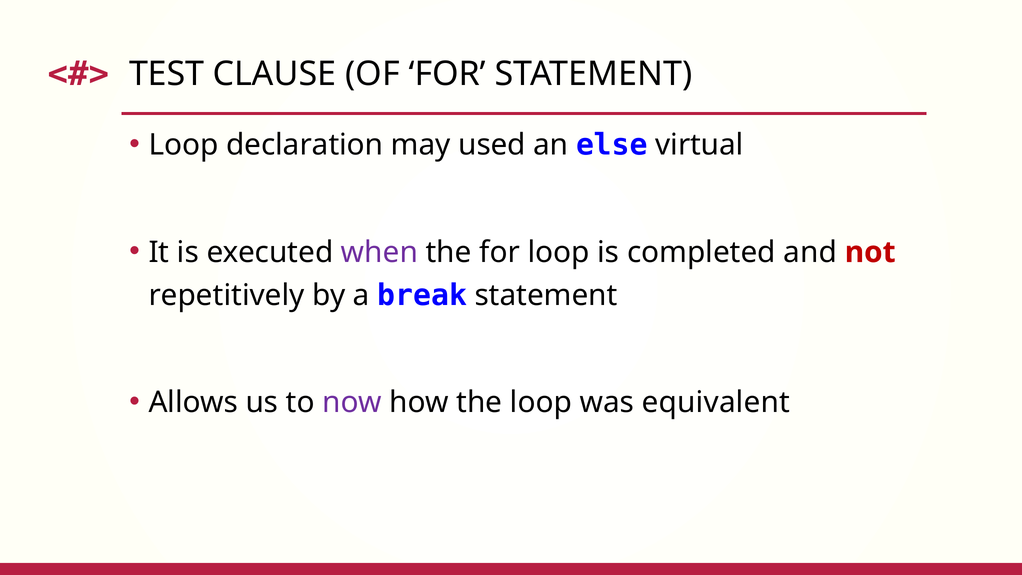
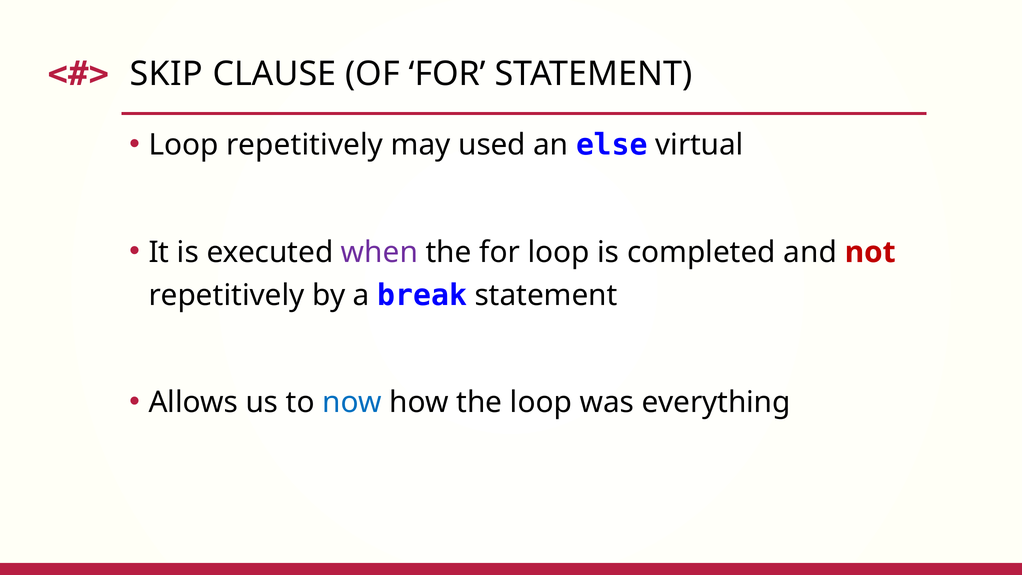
TEST: TEST -> SKIP (166, 74)
Loop declaration: declaration -> repetitively (305, 145)
now colour: purple -> blue (352, 402)
equivalent: equivalent -> everything (716, 402)
